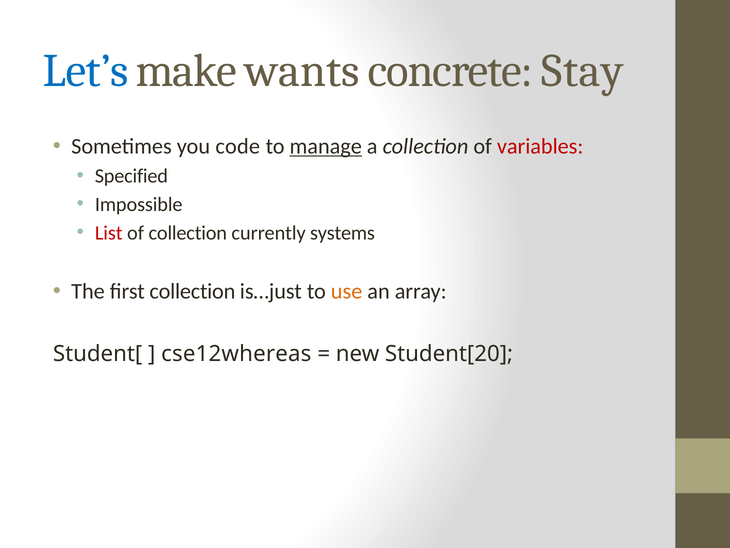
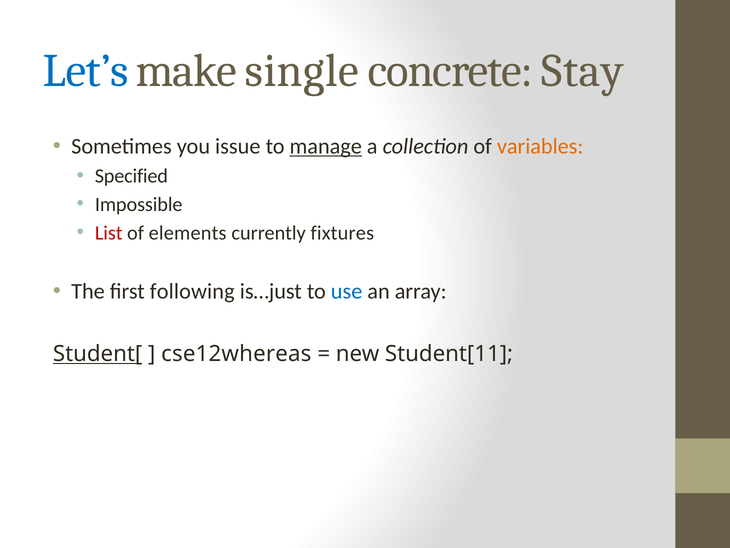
wants: wants -> single (302, 71)
code: code -> issue (238, 146)
variables colour: red -> orange (540, 146)
of collection: collection -> elements (188, 233)
systems: systems -> fixtures (342, 233)
first collection: collection -> following (192, 291)
use colour: orange -> blue (347, 291)
Student[ underline: none -> present (98, 354)
Student[20: Student[20 -> Student[11 (449, 354)
